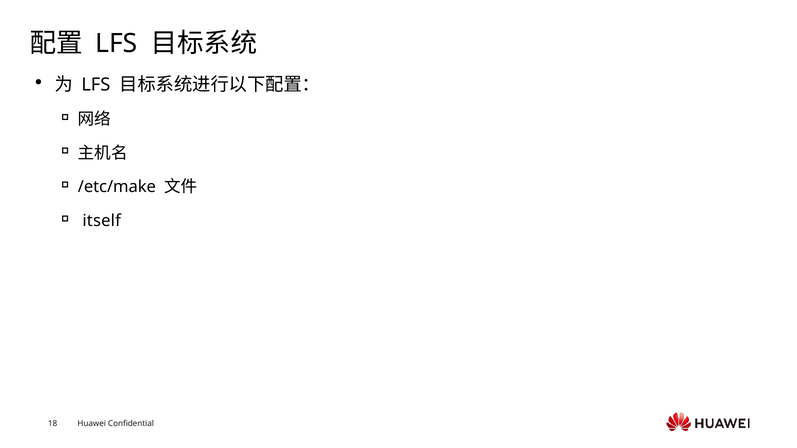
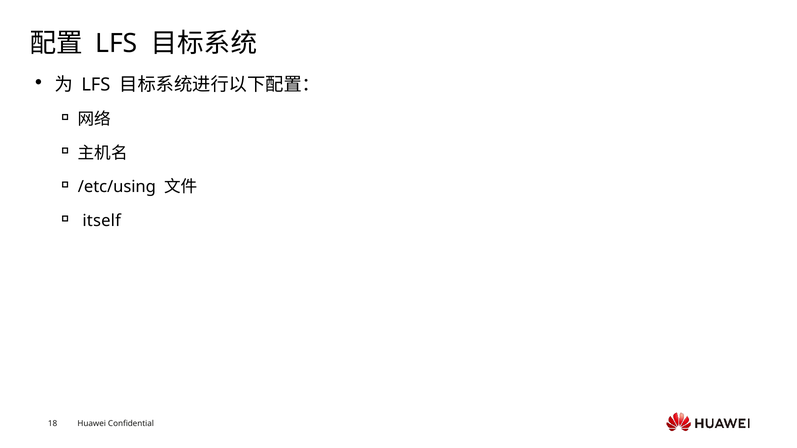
/etc/make: /etc/make -> /etc/using (117, 187)
